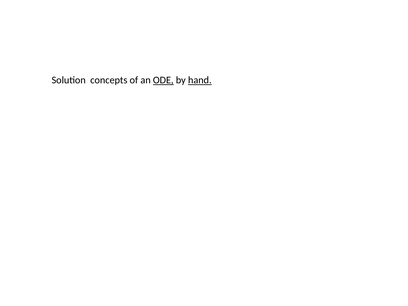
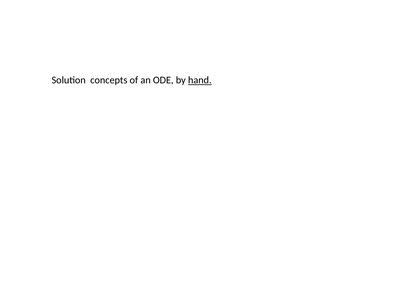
ODE underline: present -> none (163, 80)
